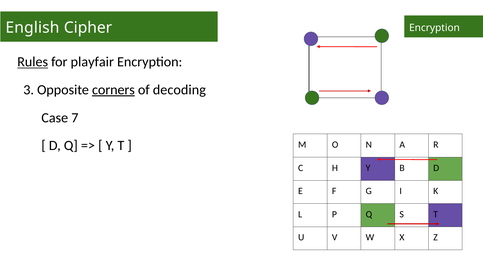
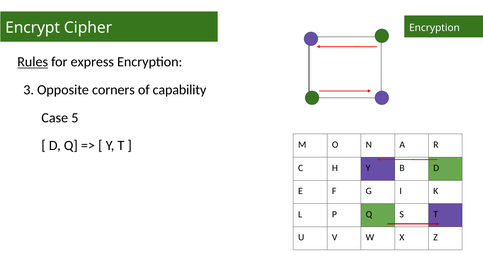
English: English -> Encrypt (33, 28)
playfair: playfair -> express (92, 62)
corners underline: present -> none (113, 90)
decoding: decoding -> capability (179, 90)
7: 7 -> 5 (75, 118)
